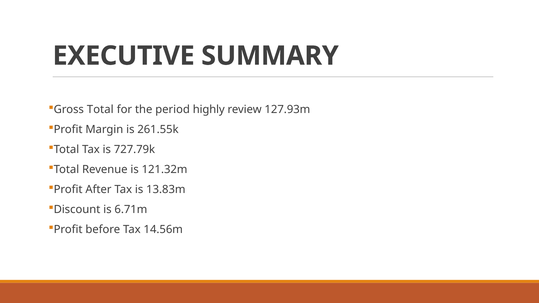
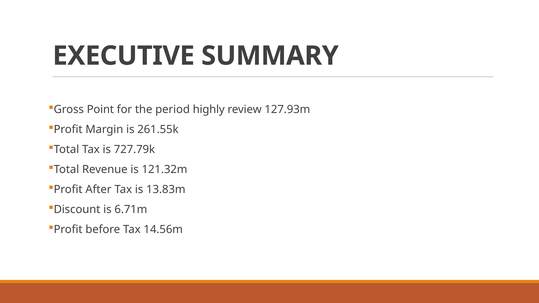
Gross Total: Total -> Point (100, 110)
